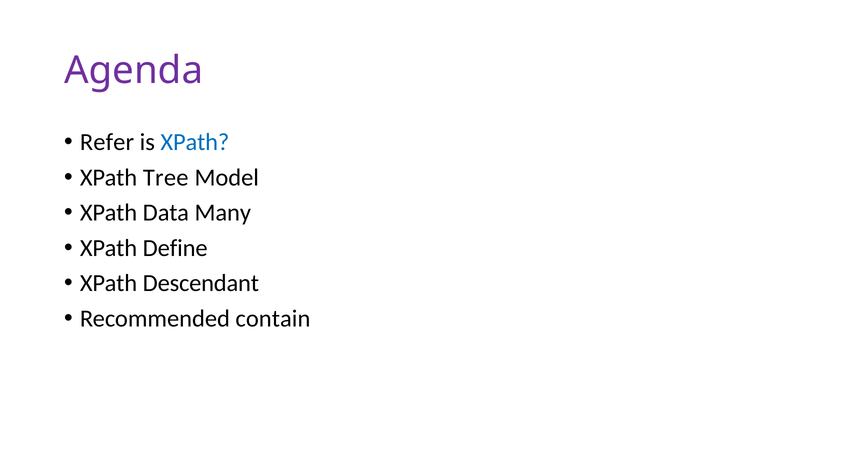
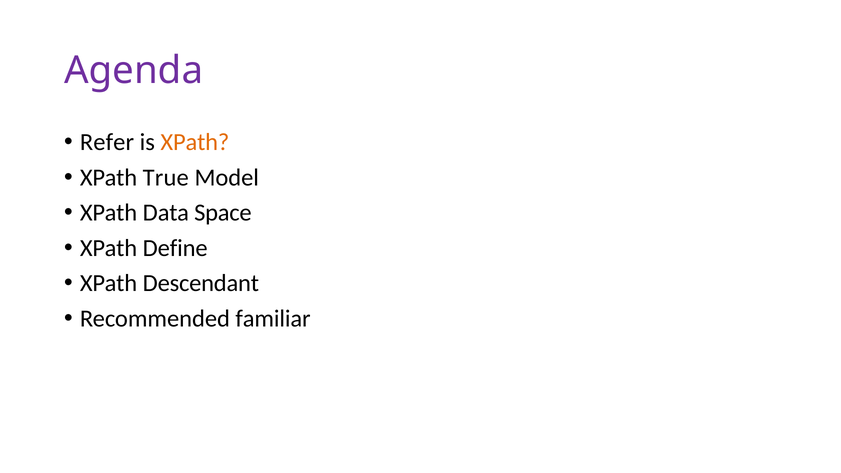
XPath colour: blue -> orange (195, 142)
Tree: Tree -> True (166, 177)
Many: Many -> Space (223, 213)
contain: contain -> familiar (273, 319)
